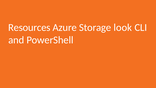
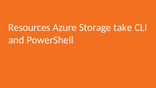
look: look -> take (123, 27)
